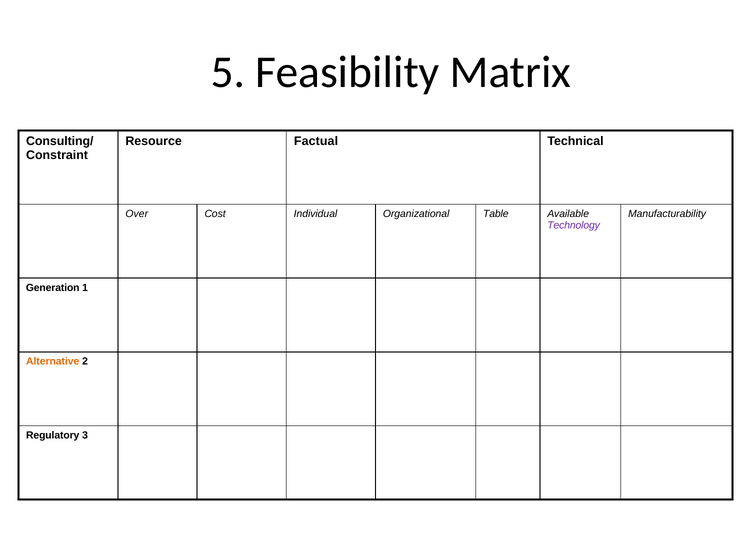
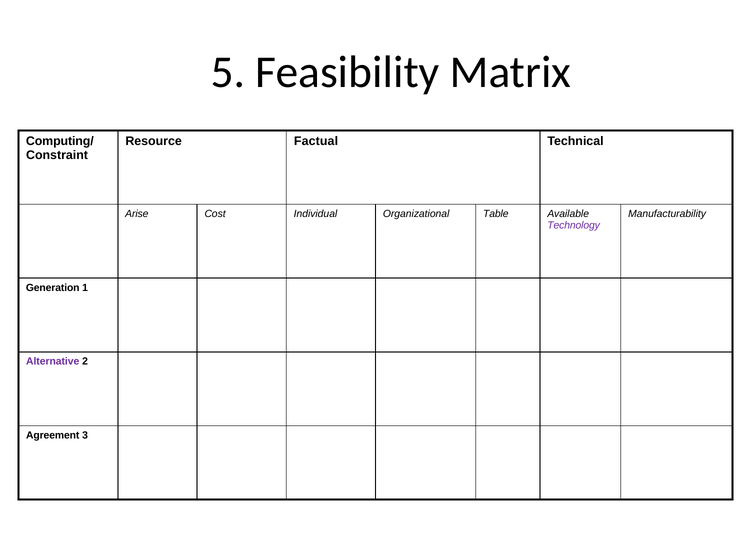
Consulting/: Consulting/ -> Computing/ (60, 141)
Over: Over -> Arise (137, 214)
Alternative colour: orange -> purple (53, 361)
Regulatory: Regulatory -> Agreement (53, 435)
